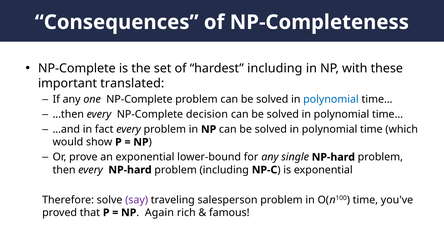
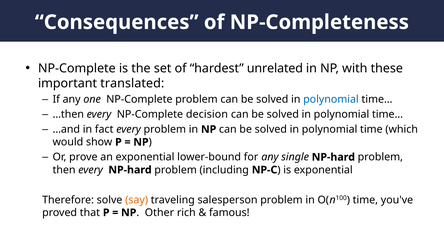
hardest including: including -> unrelated (275, 68)
say colour: purple -> orange (137, 200)
Again: Again -> Other (159, 212)
